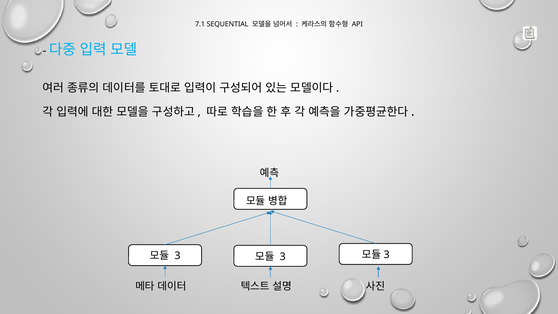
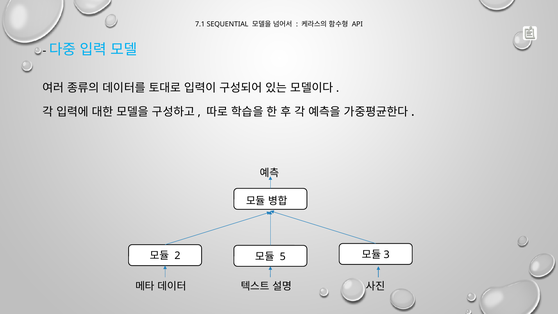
3: 3 -> 2 (177, 256)
3: 3 -> 5 (283, 256)
